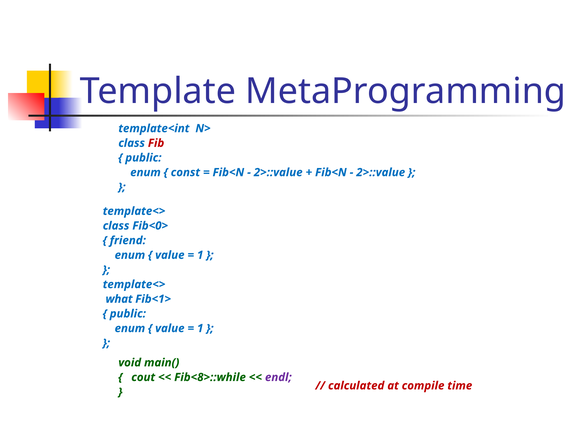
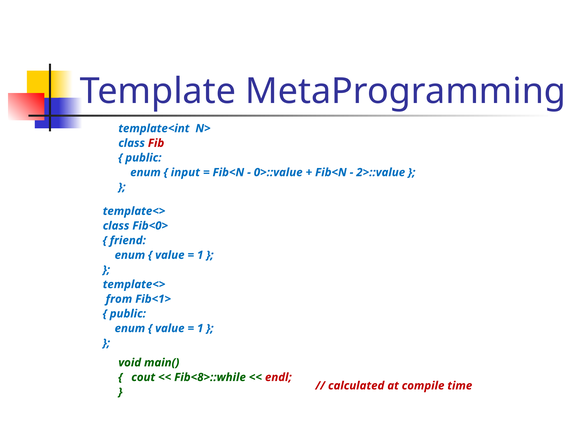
const: const -> input (185, 172)
2>::value: 2>::value -> 0>::value (278, 172)
what: what -> from (119, 299)
endl colour: purple -> red (278, 377)
